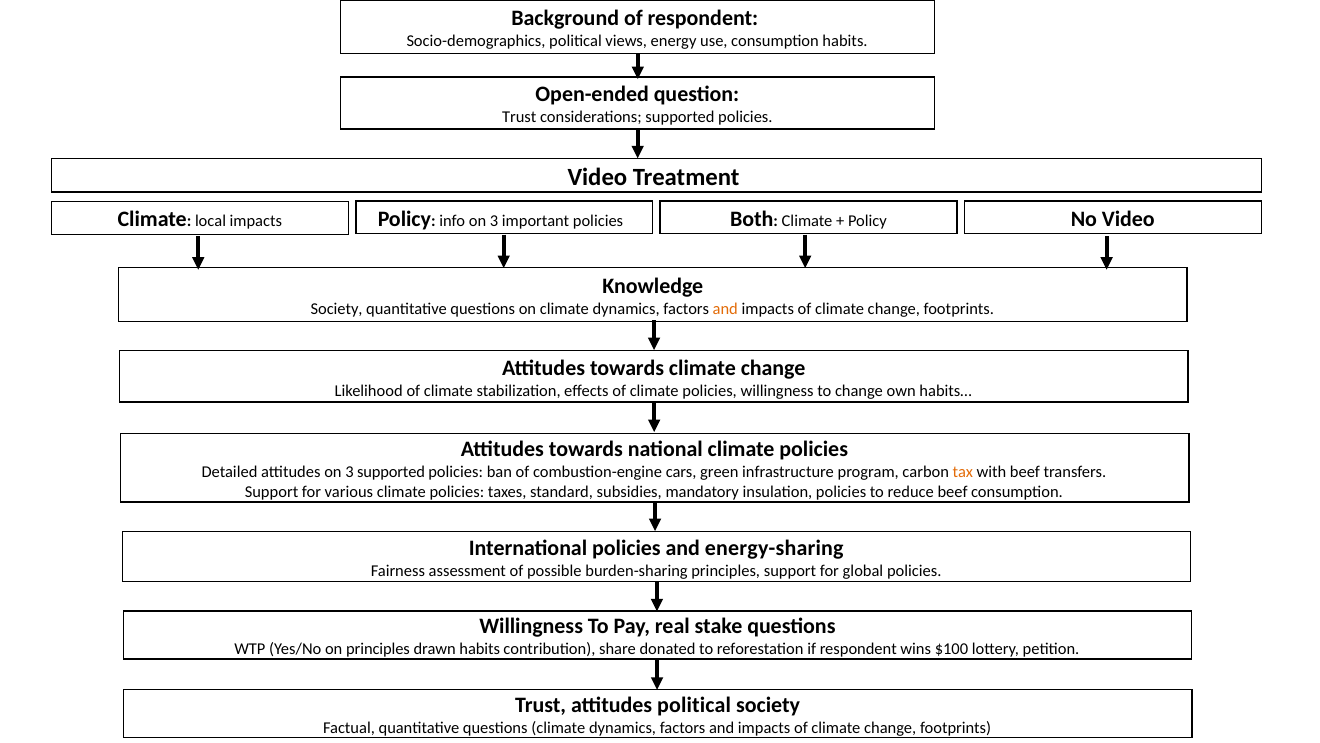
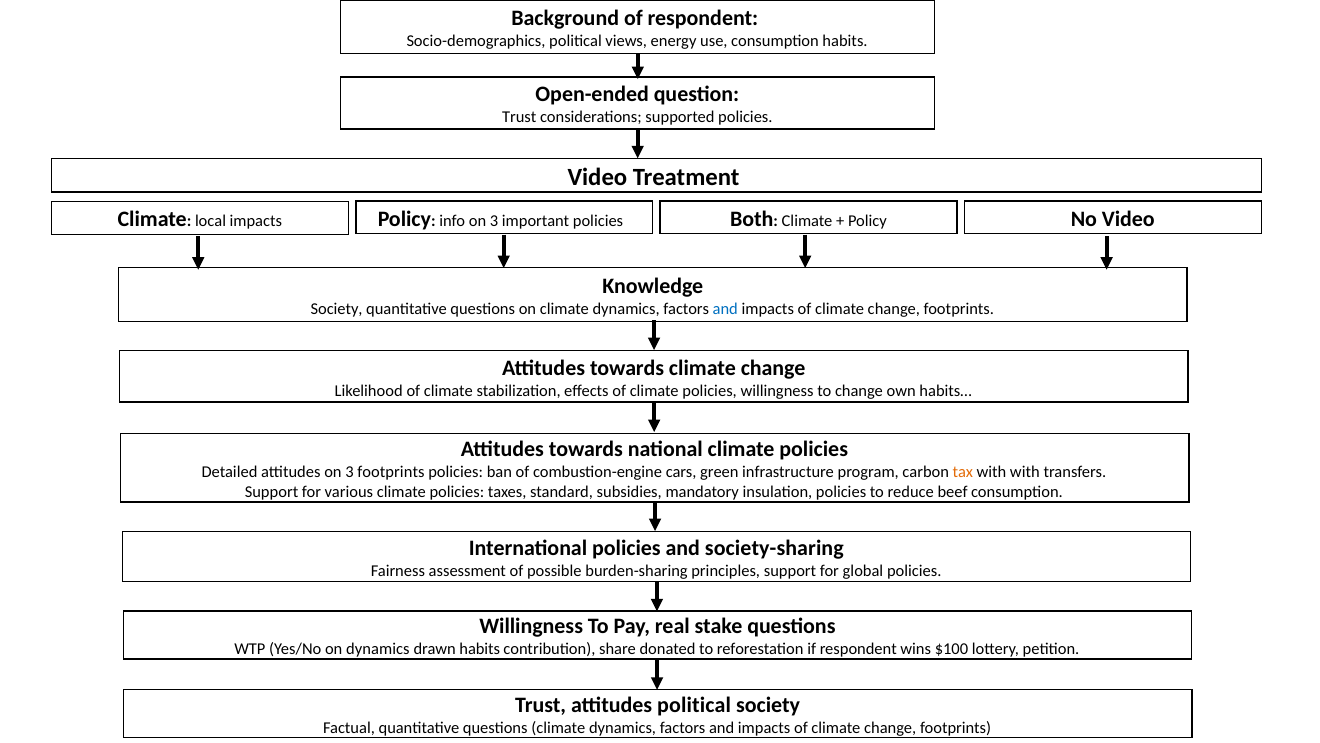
and colour: orange -> blue (725, 309)
3 supported: supported -> footprints (391, 472)
with beef: beef -> with (1025, 472)
energy-sharing: energy-sharing -> society-sharing (774, 548)
on principles: principles -> dynamics (378, 649)
